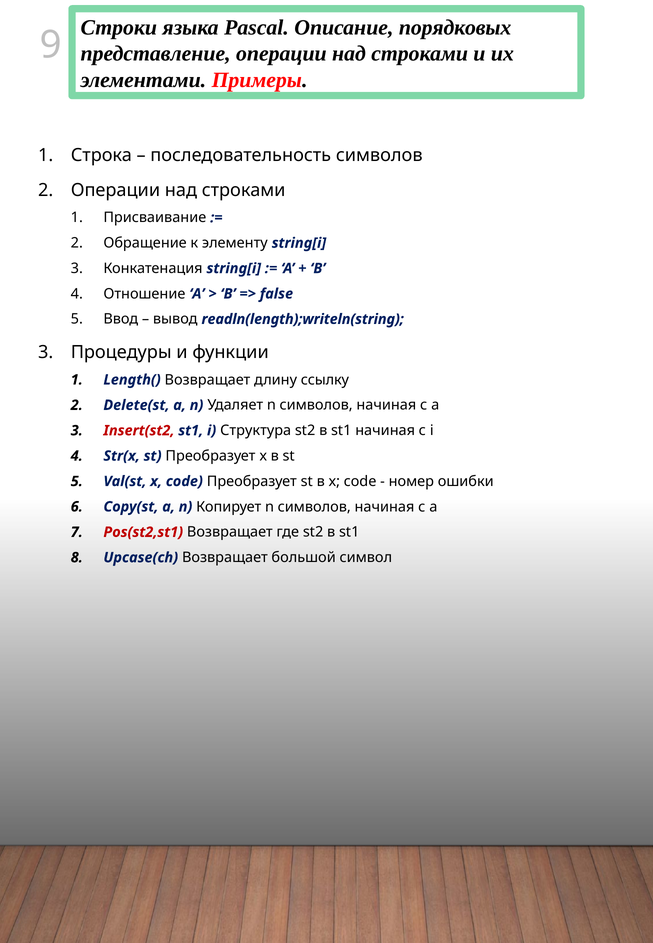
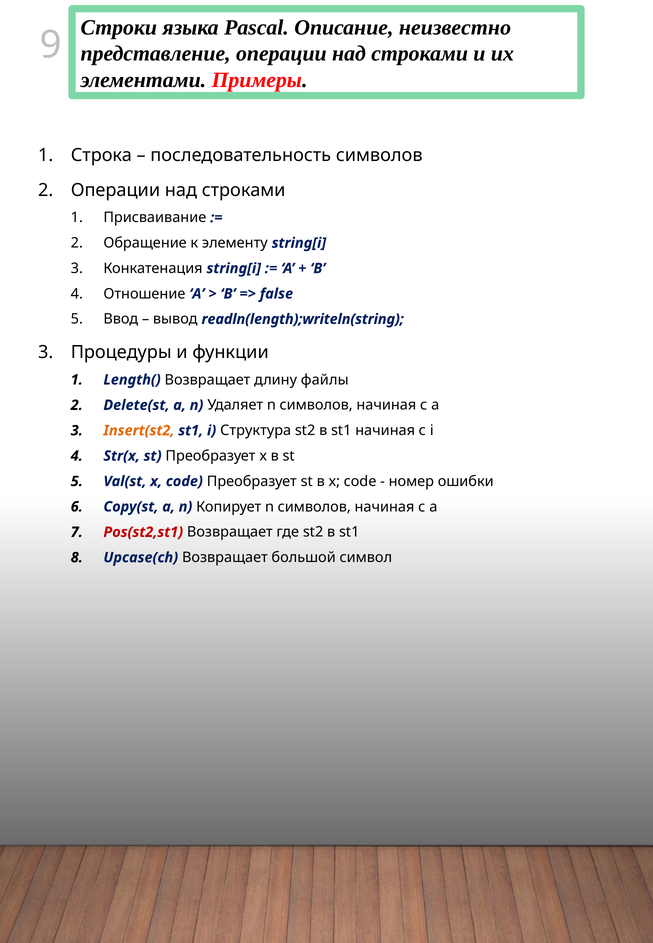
порядковых: порядковых -> неизвестно (455, 28)
ссылку: ссылку -> файлы (325, 380)
Insert(st2 colour: red -> orange (139, 431)
